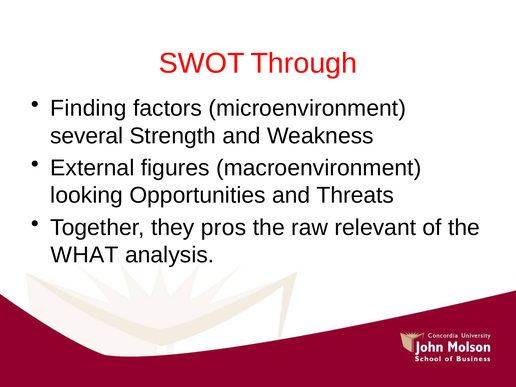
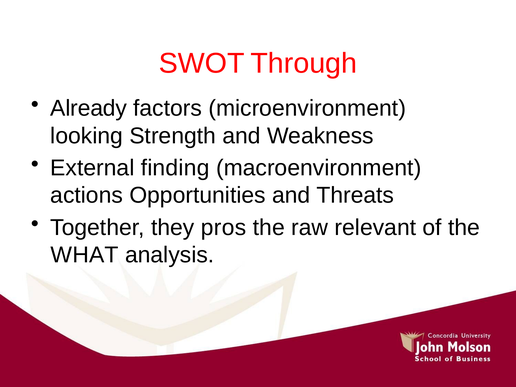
Finding: Finding -> Already (89, 108)
several: several -> looking (87, 136)
figures: figures -> finding (175, 168)
looking: looking -> actions (87, 195)
